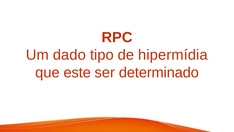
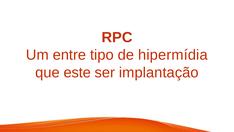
dado: dado -> entre (69, 55)
determinado: determinado -> implantação (159, 72)
